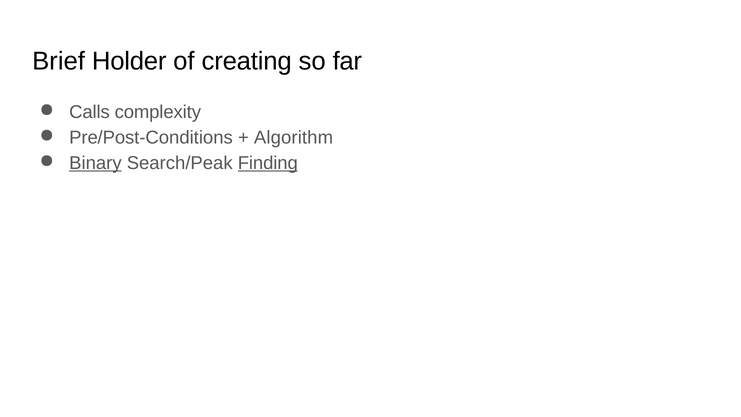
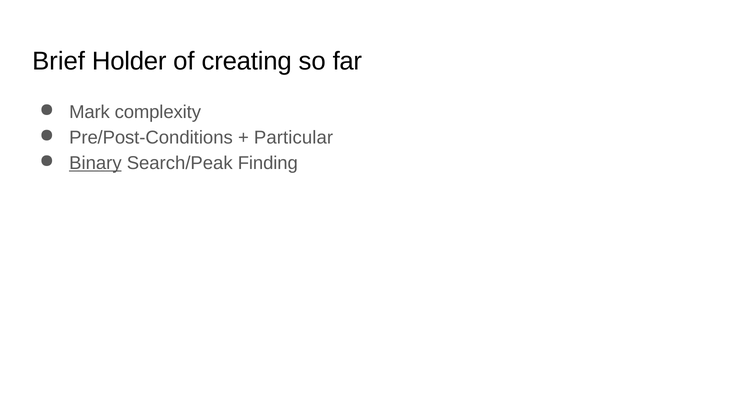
Calls: Calls -> Mark (90, 112)
Algorithm: Algorithm -> Particular (294, 138)
Finding underline: present -> none (268, 163)
